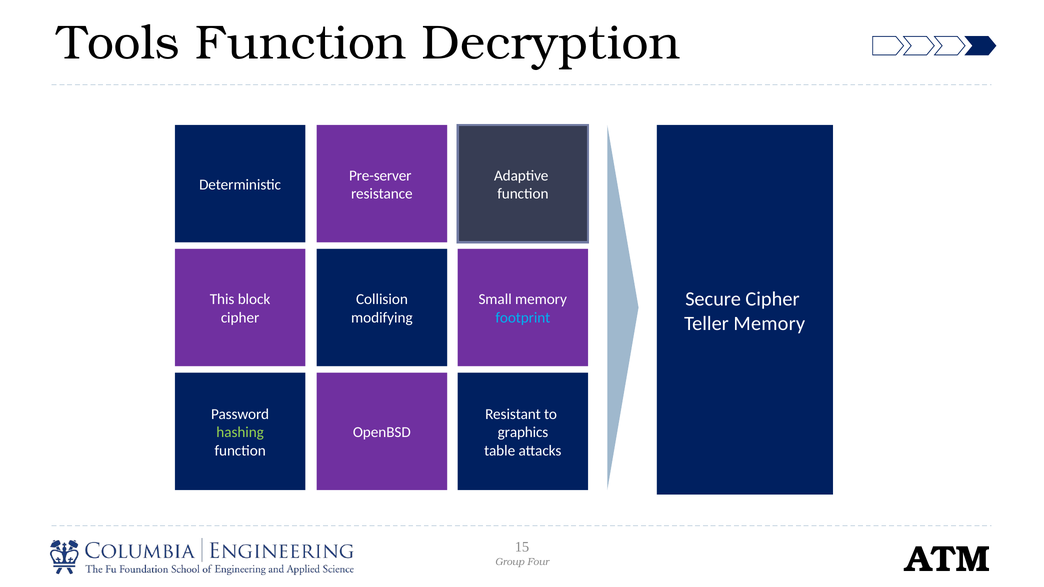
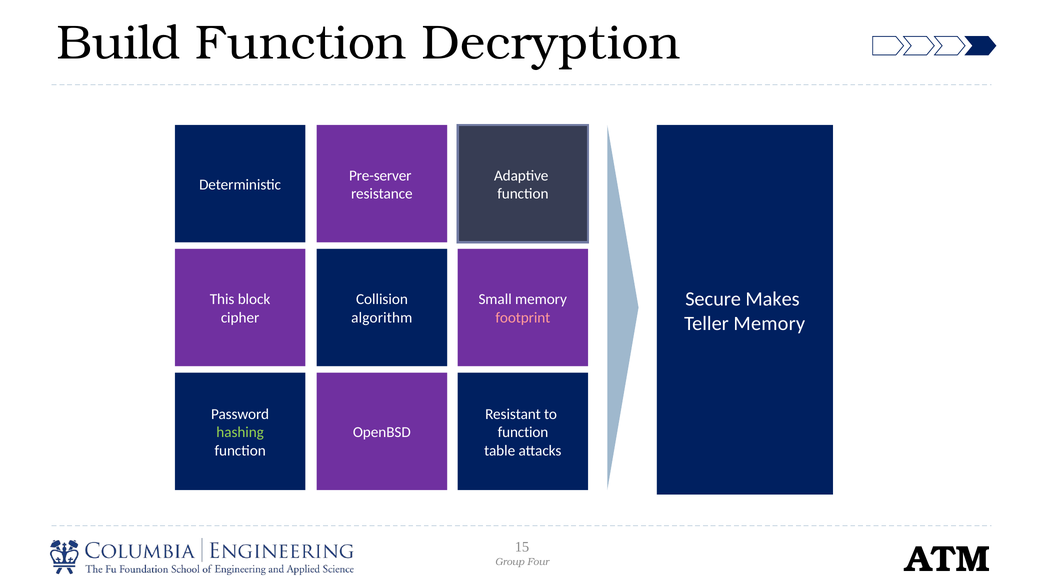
Tools: Tools -> Build (119, 43)
Secure Cipher: Cipher -> Makes (773, 299)
modifying: modifying -> algorithm (382, 318)
footprint colour: light blue -> pink (523, 318)
graphics: graphics -> function (523, 433)
